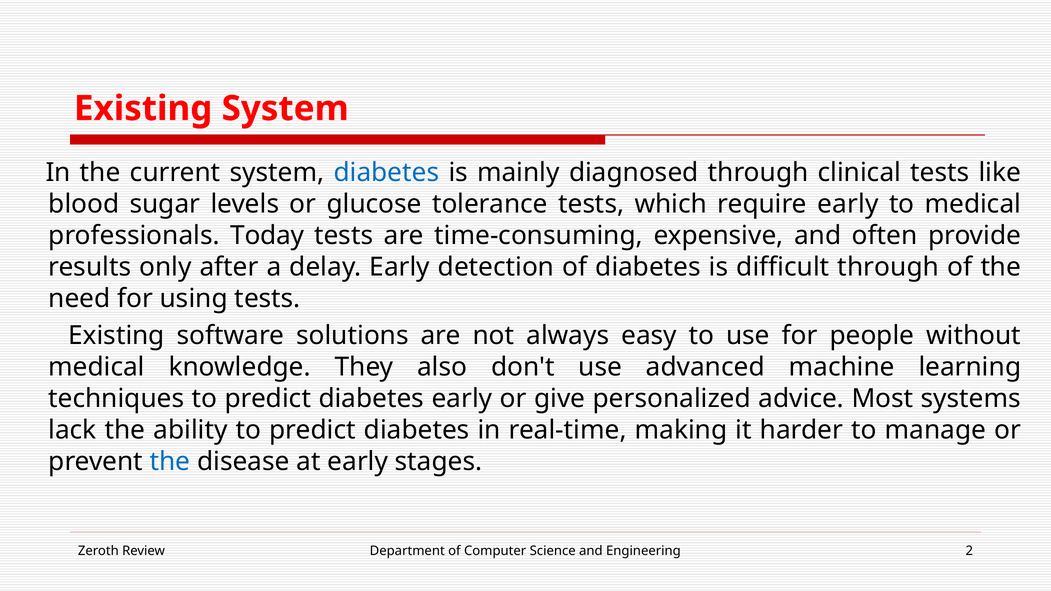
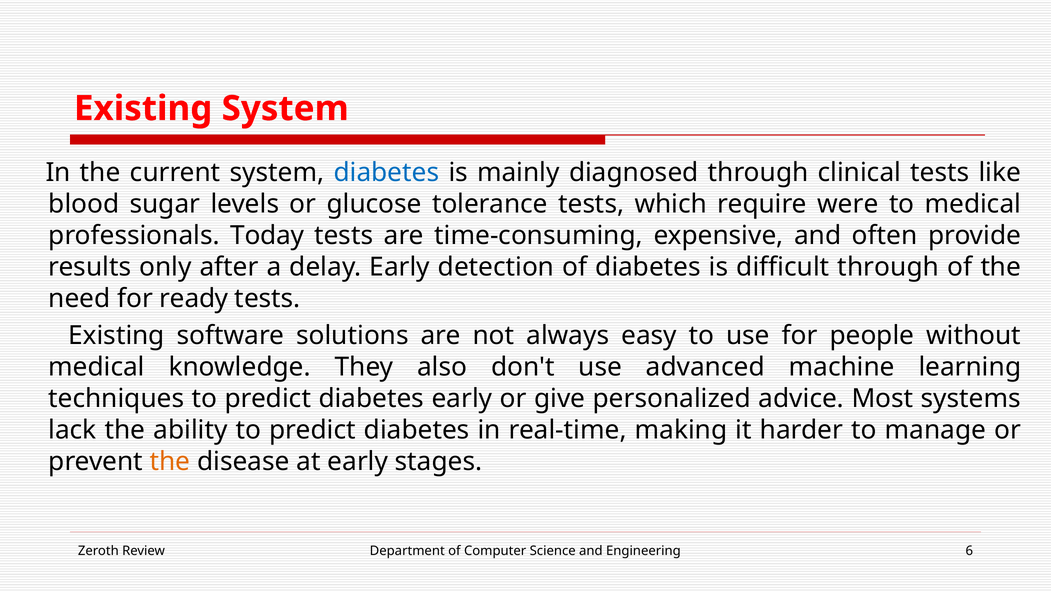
require early: early -> were (848, 204)
using: using -> ready (194, 299)
the colour: blue -> orange (170, 462)
2: 2 -> 6 (969, 551)
